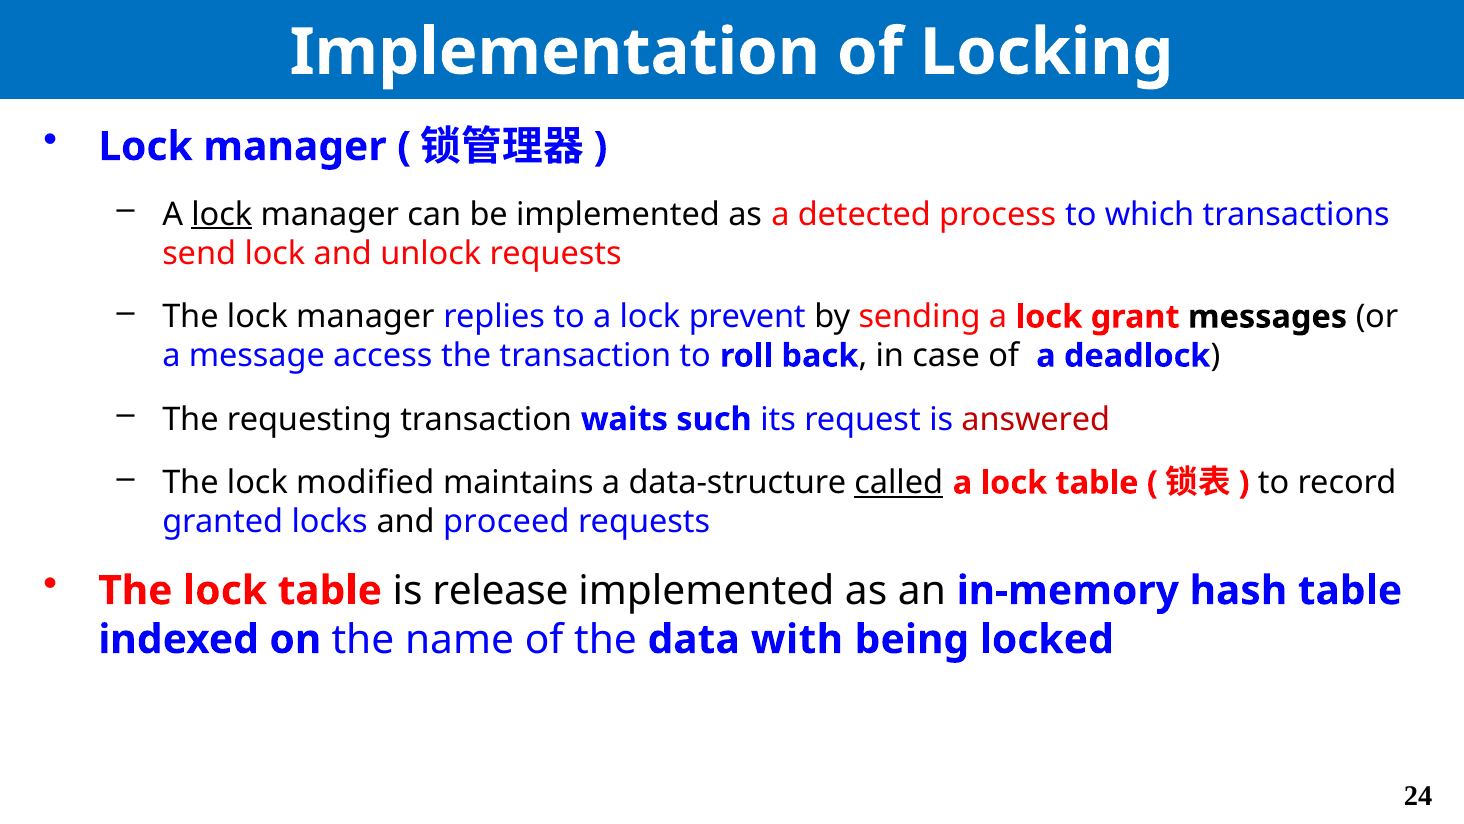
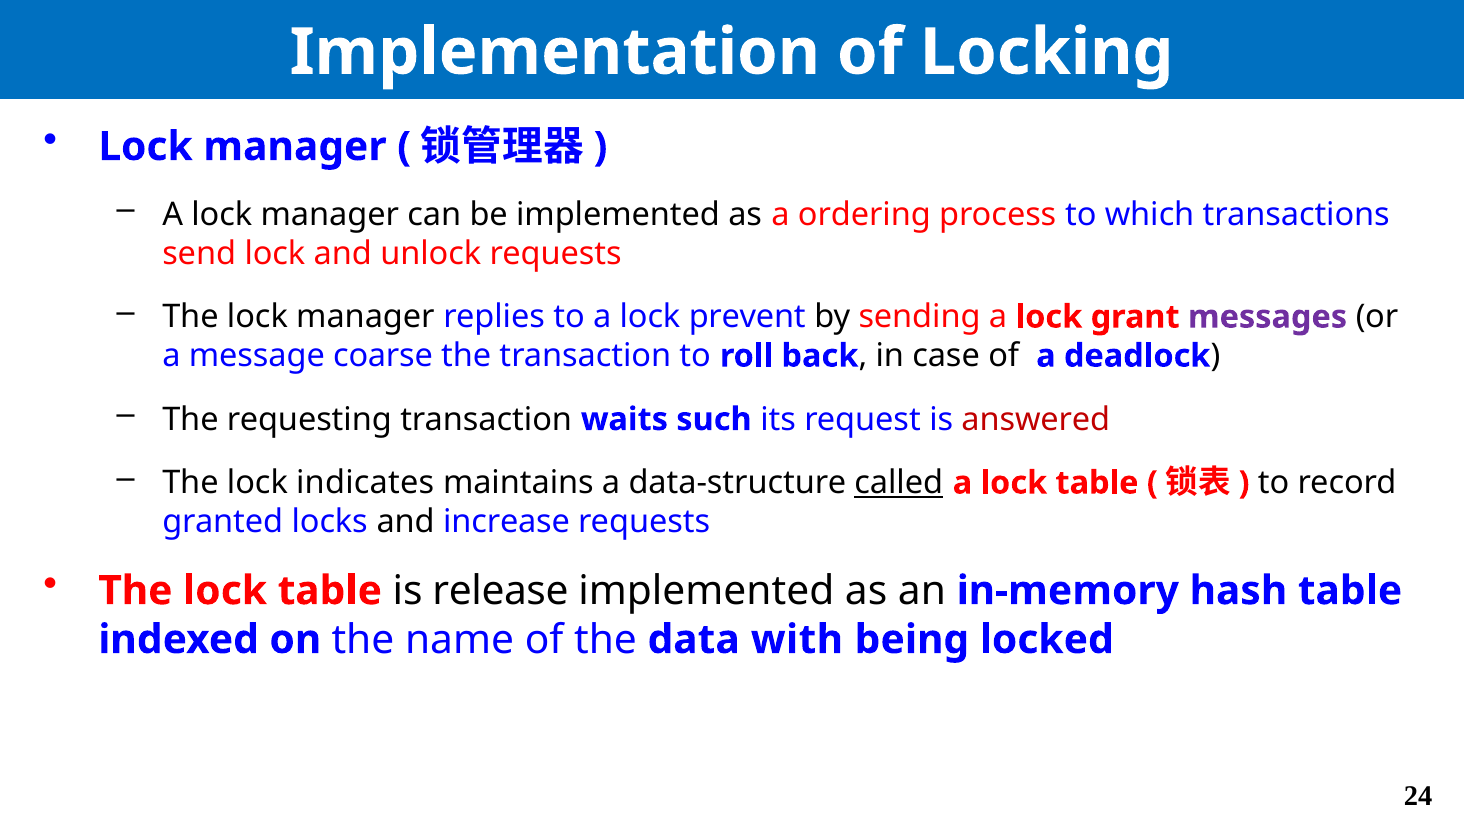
lock underline: present -> none (222, 214)
detected: detected -> ordering (864, 214)
messages colour: black -> purple (1268, 317)
access: access -> coarse (383, 356)
modified: modified -> indicates (365, 483)
proceed: proceed -> increase (507, 522)
